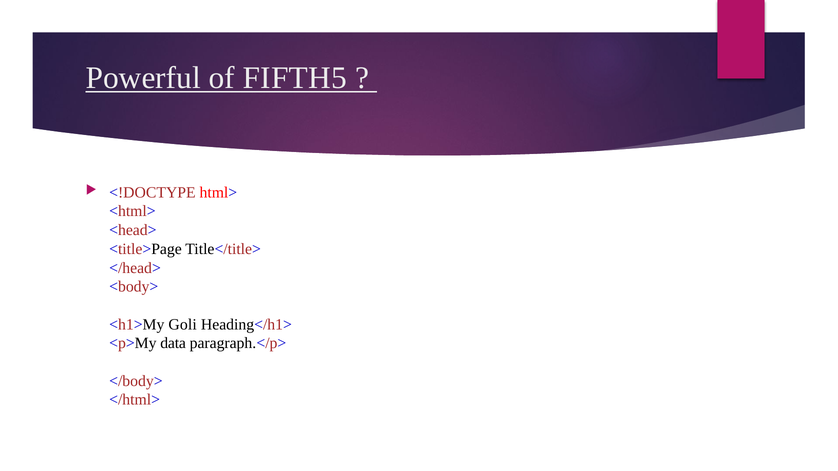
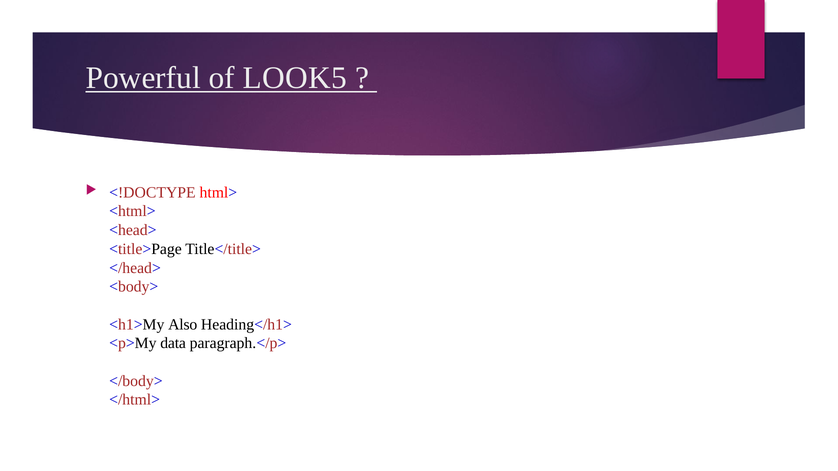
FIFTH5: FIFTH5 -> LOOK5 (295, 78)
Goli: Goli -> Also (183, 325)
